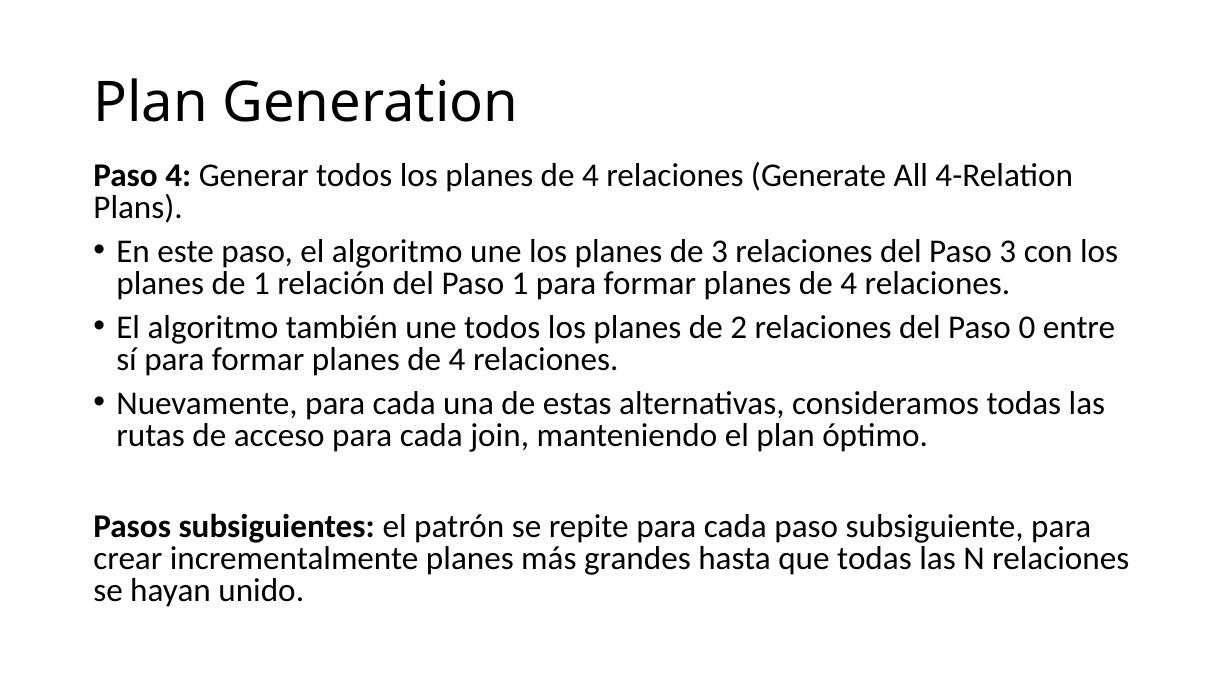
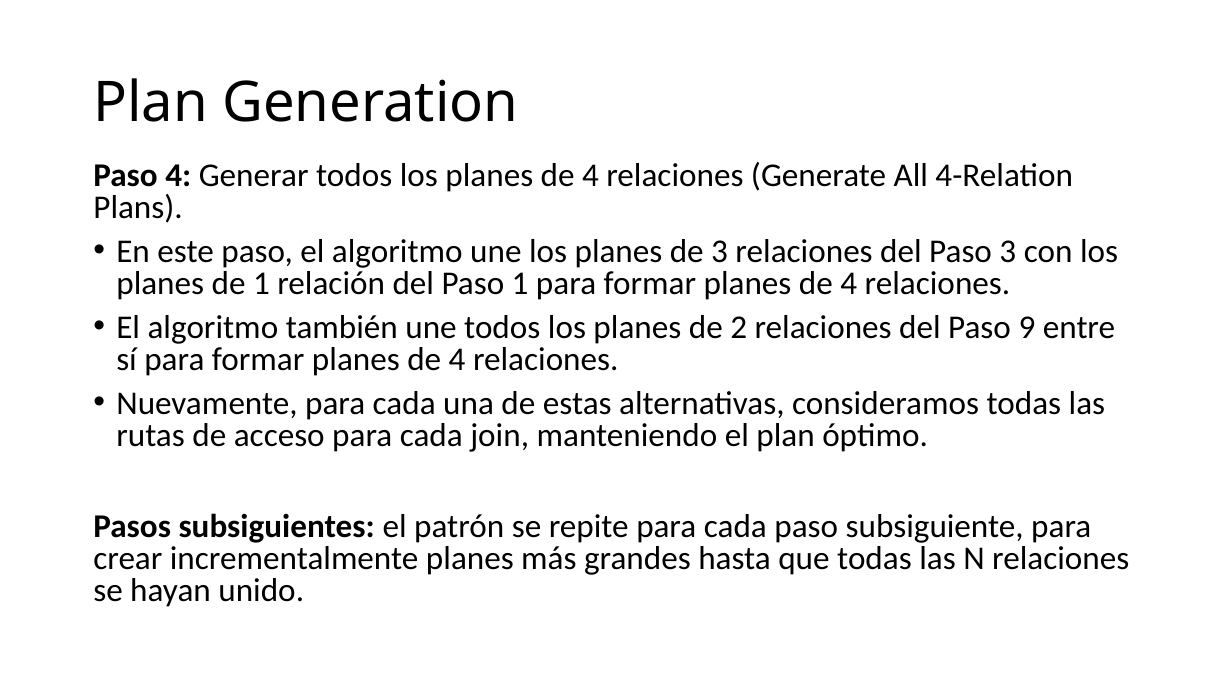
0: 0 -> 9 (1027, 327)
